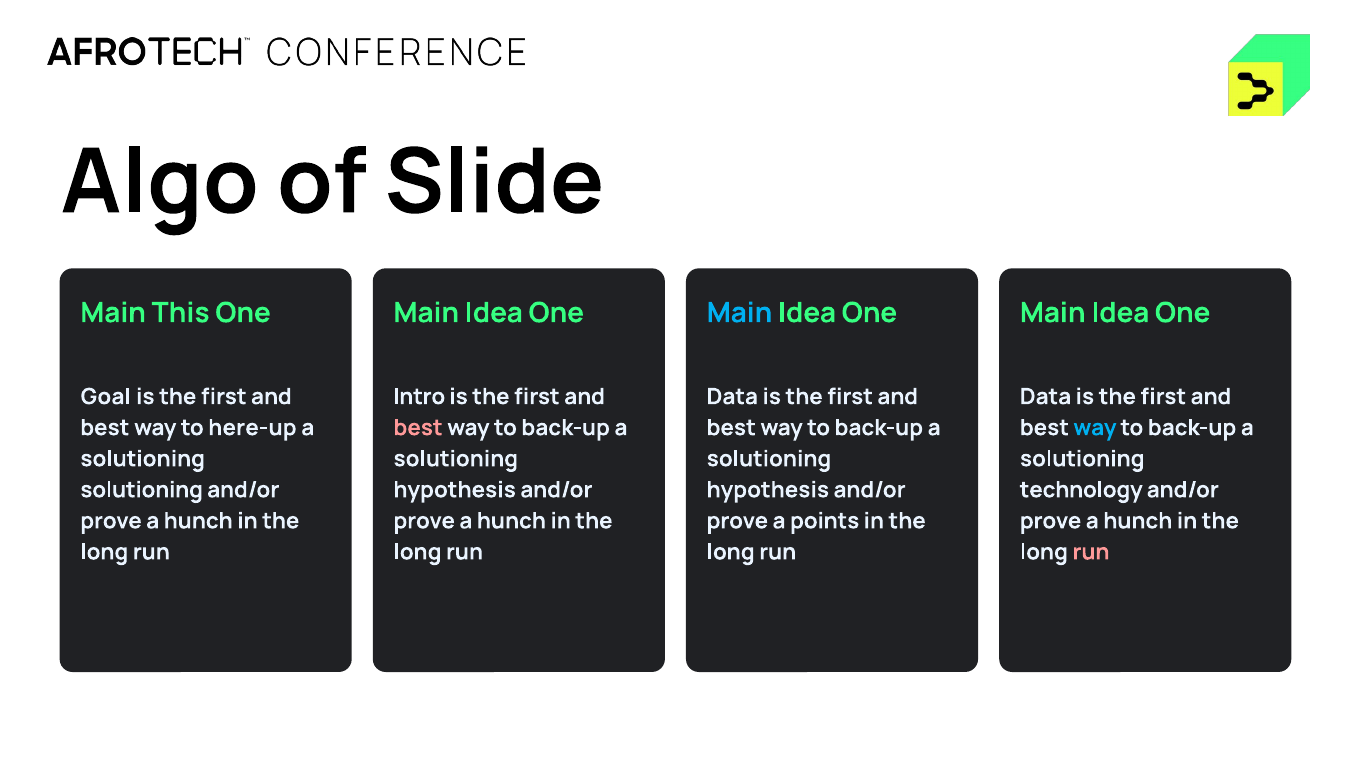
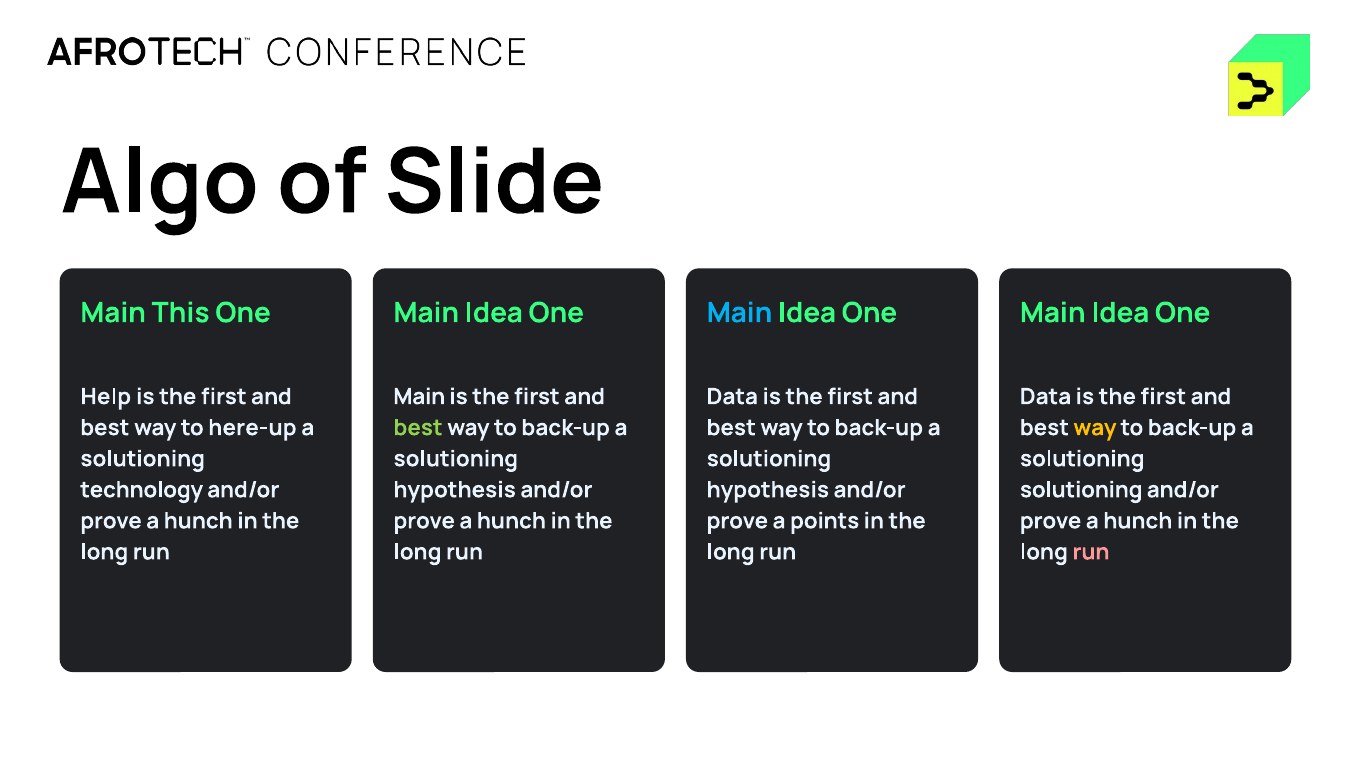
Goal: Goal -> Help (106, 397)
Intro: Intro -> Main (419, 397)
best colour: pink -> light green (418, 428)
way colour: light blue -> yellow (1095, 428)
solutioning: solutioning -> technology (142, 490)
technology: technology -> solutioning (1081, 490)
